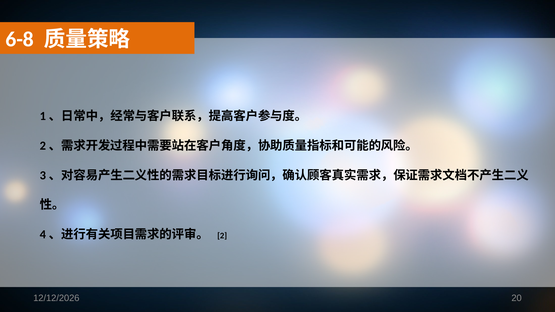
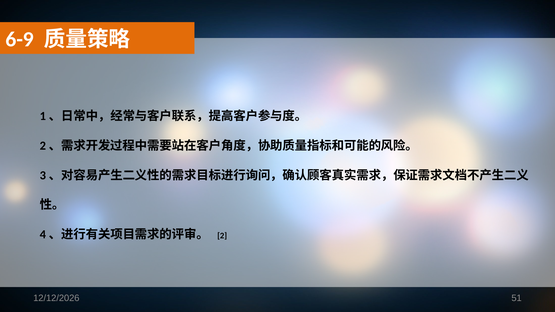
6-8: 6-8 -> 6-9 (20, 39)
20: 20 -> 51 (517, 298)
